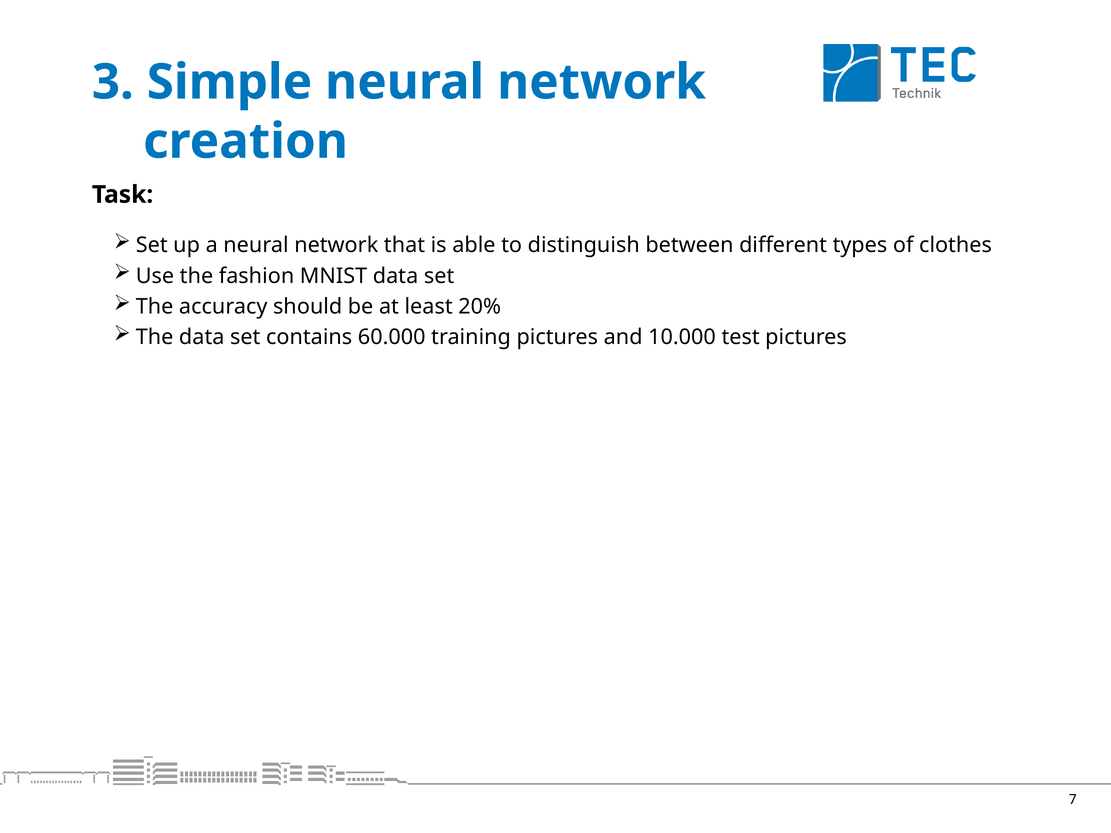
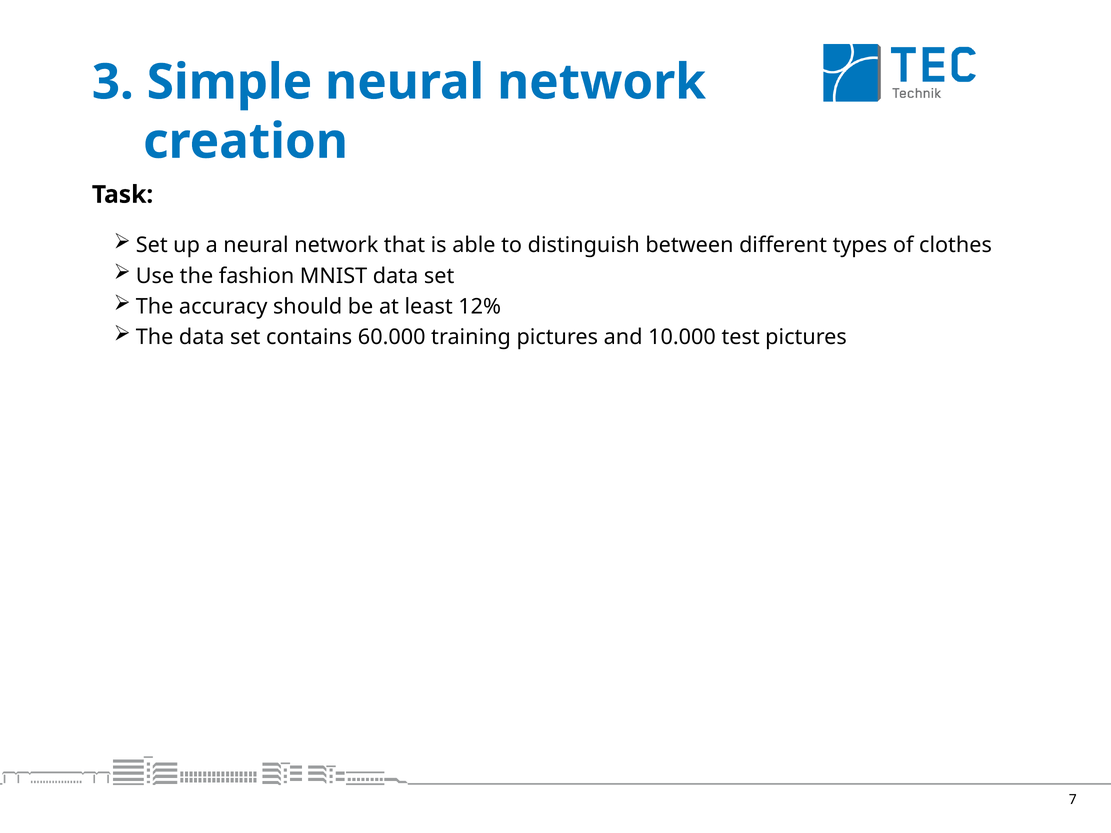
20%: 20% -> 12% (480, 307)
